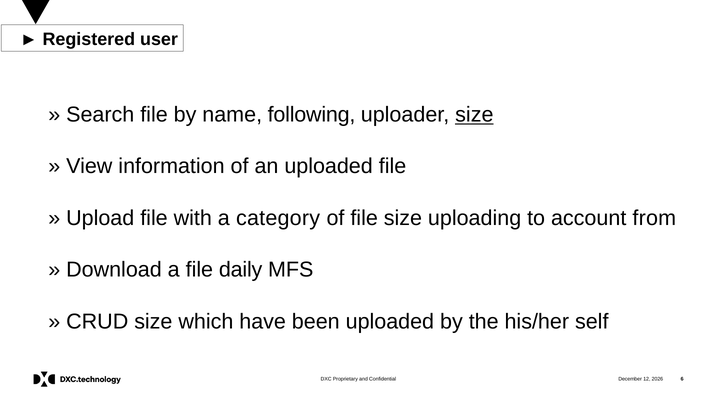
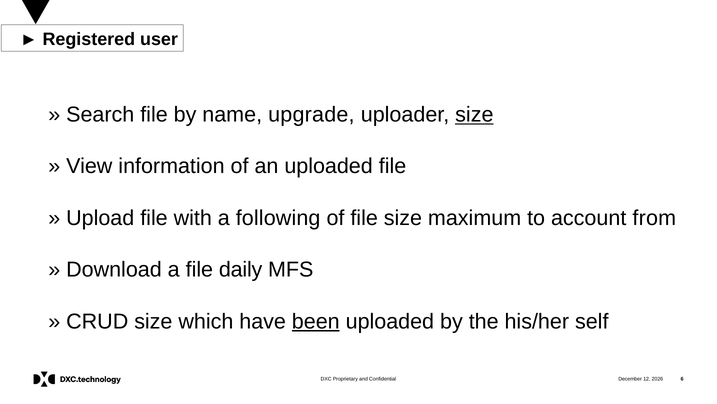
following: following -> upgrade (311, 114)
category: category -> following (278, 218)
uploading: uploading -> maximum (475, 218)
been underline: none -> present (316, 321)
